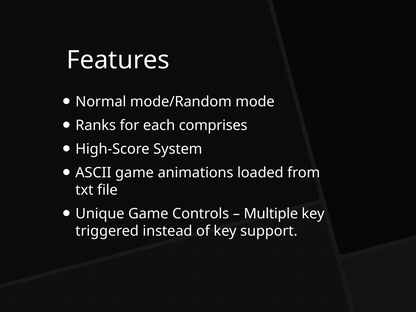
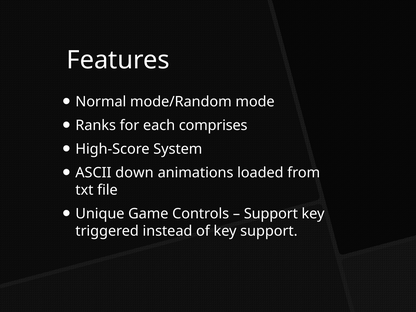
ASCII game: game -> down (134, 173)
Multiple: Multiple -> Support (271, 214)
